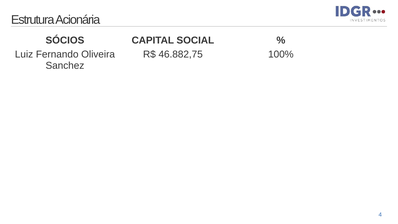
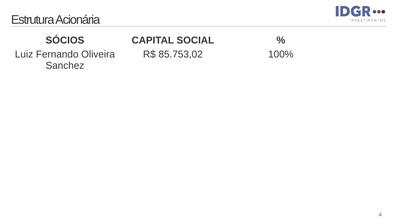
46.882,75: 46.882,75 -> 85.753,02 (181, 54)
